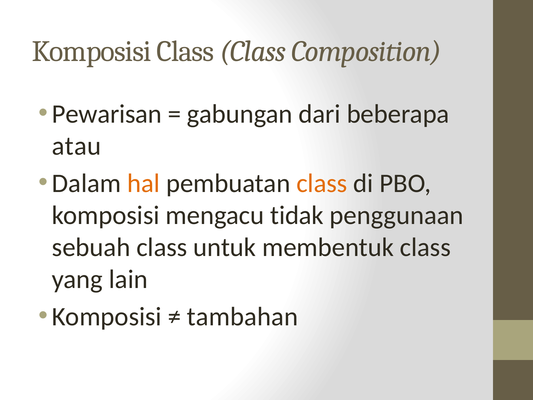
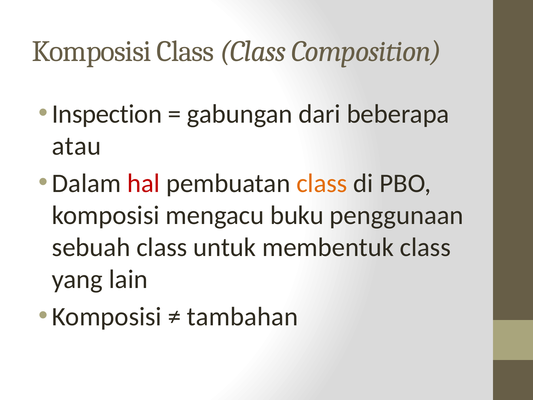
Pewarisan: Pewarisan -> Inspection (107, 114)
hal colour: orange -> red (144, 183)
tidak: tidak -> buku (297, 215)
